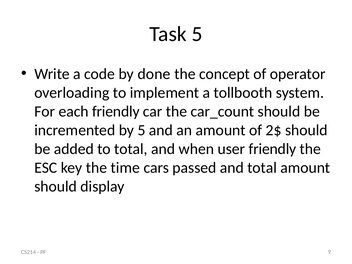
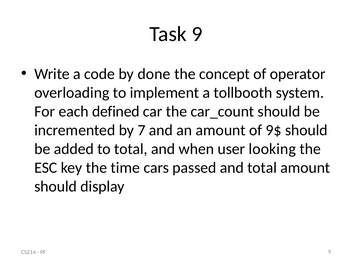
Task 5: 5 -> 9 (197, 34)
each friendly: friendly -> defined (116, 111)
by 5: 5 -> 7 (142, 130)
2$: 2$ -> 9$ (274, 130)
user friendly: friendly -> looking (272, 149)
